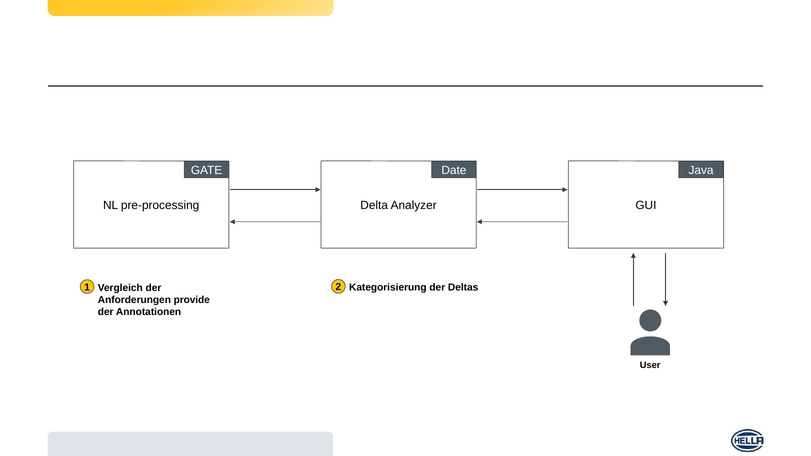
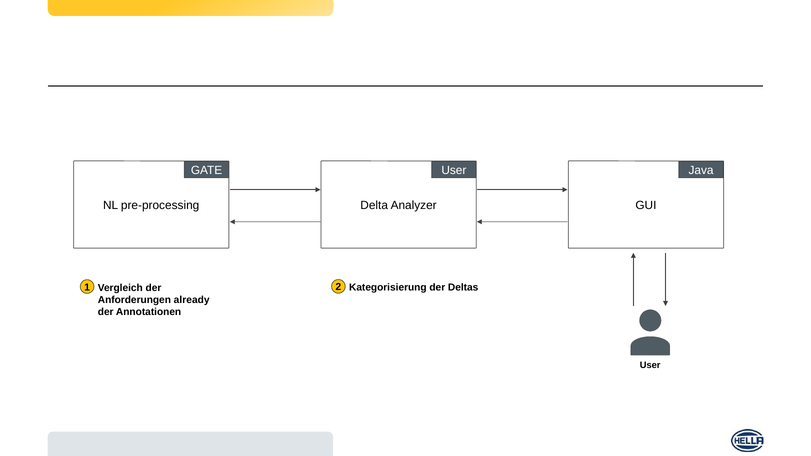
GATE Date: Date -> User (454, 170)
provide: provide -> already (192, 300)
